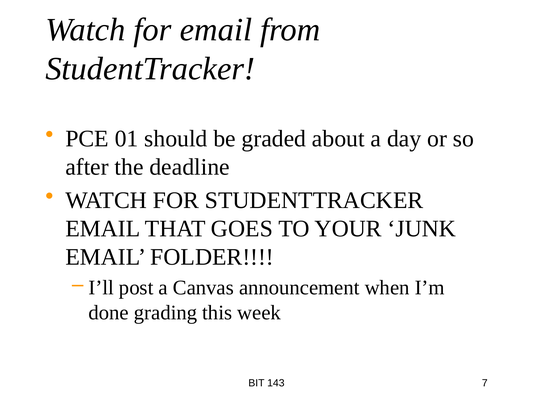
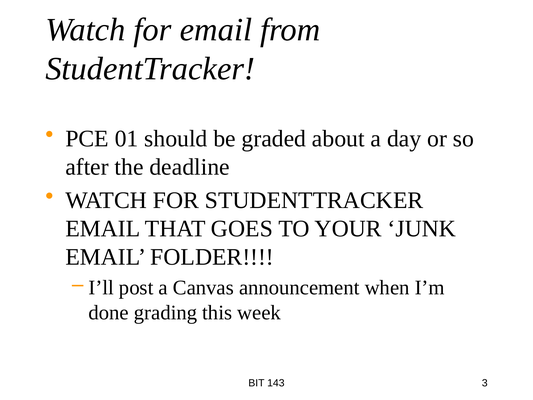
7: 7 -> 3 (485, 383)
